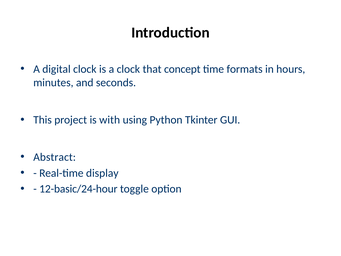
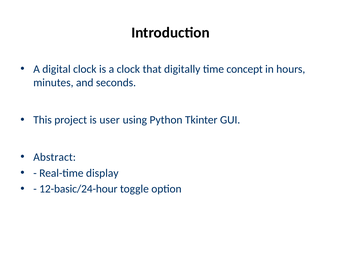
concept: concept -> digitally (182, 69)
formats: formats -> concept (245, 69)
with: with -> user (110, 120)
